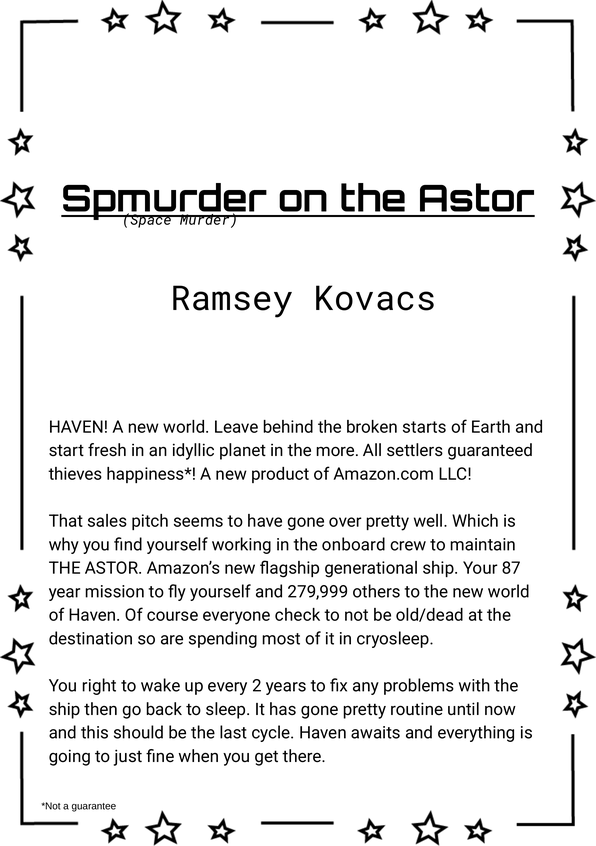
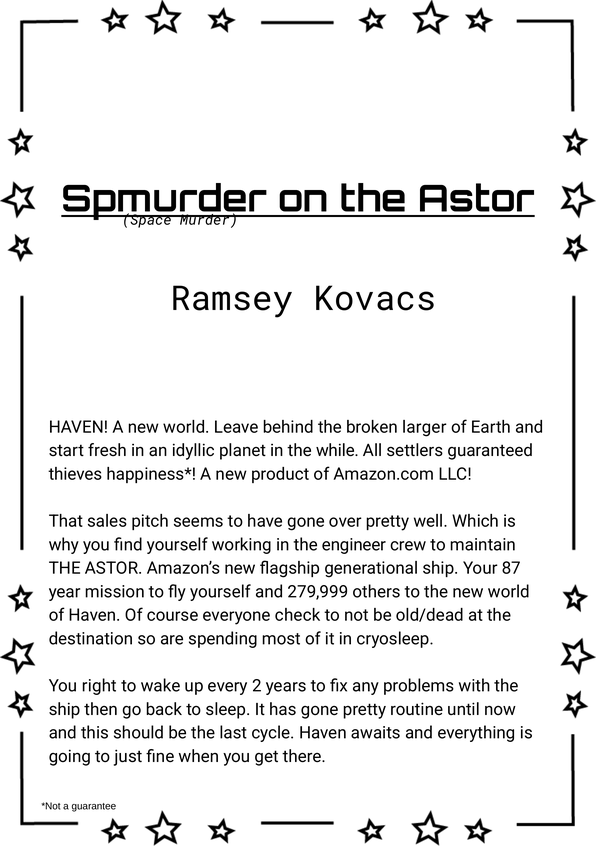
starts: starts -> larger (424, 427)
more: more -> while (338, 450)
onboard: onboard -> engineer (354, 545)
